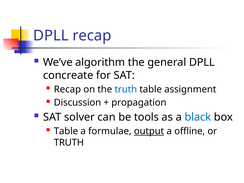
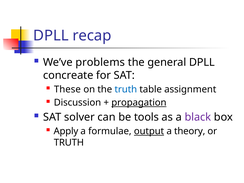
algorithm: algorithm -> problems (100, 62)
Recap: Recap -> These (67, 89)
propagation underline: none -> present (139, 103)
black colour: blue -> purple (198, 117)
Table: Table -> Apply (66, 131)
offline: offline -> theory (190, 131)
